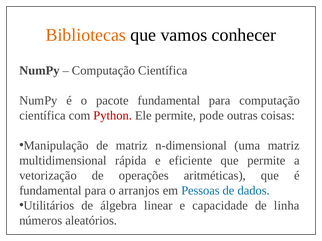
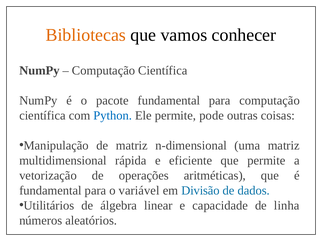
Python colour: red -> blue (113, 116)
arranjos: arranjos -> variável (139, 191)
Pessoas: Pessoas -> Divisão (201, 191)
